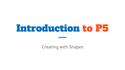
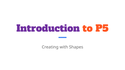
Introduction colour: blue -> purple (48, 29)
